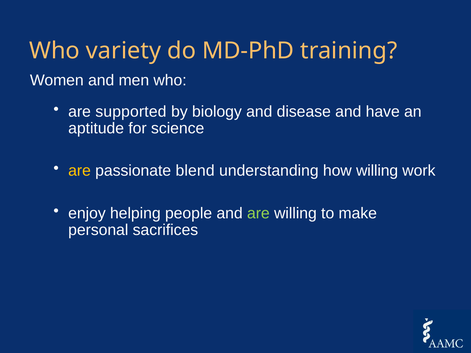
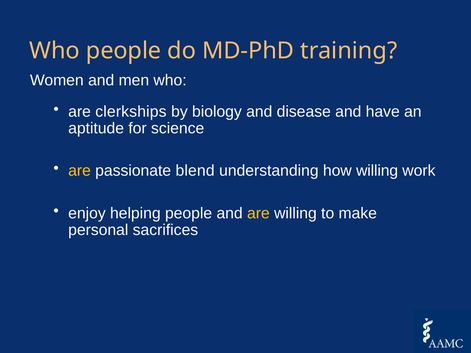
Who variety: variety -> people (124, 51)
supported: supported -> clerkships (131, 112)
are colour: light green -> yellow (258, 213)
